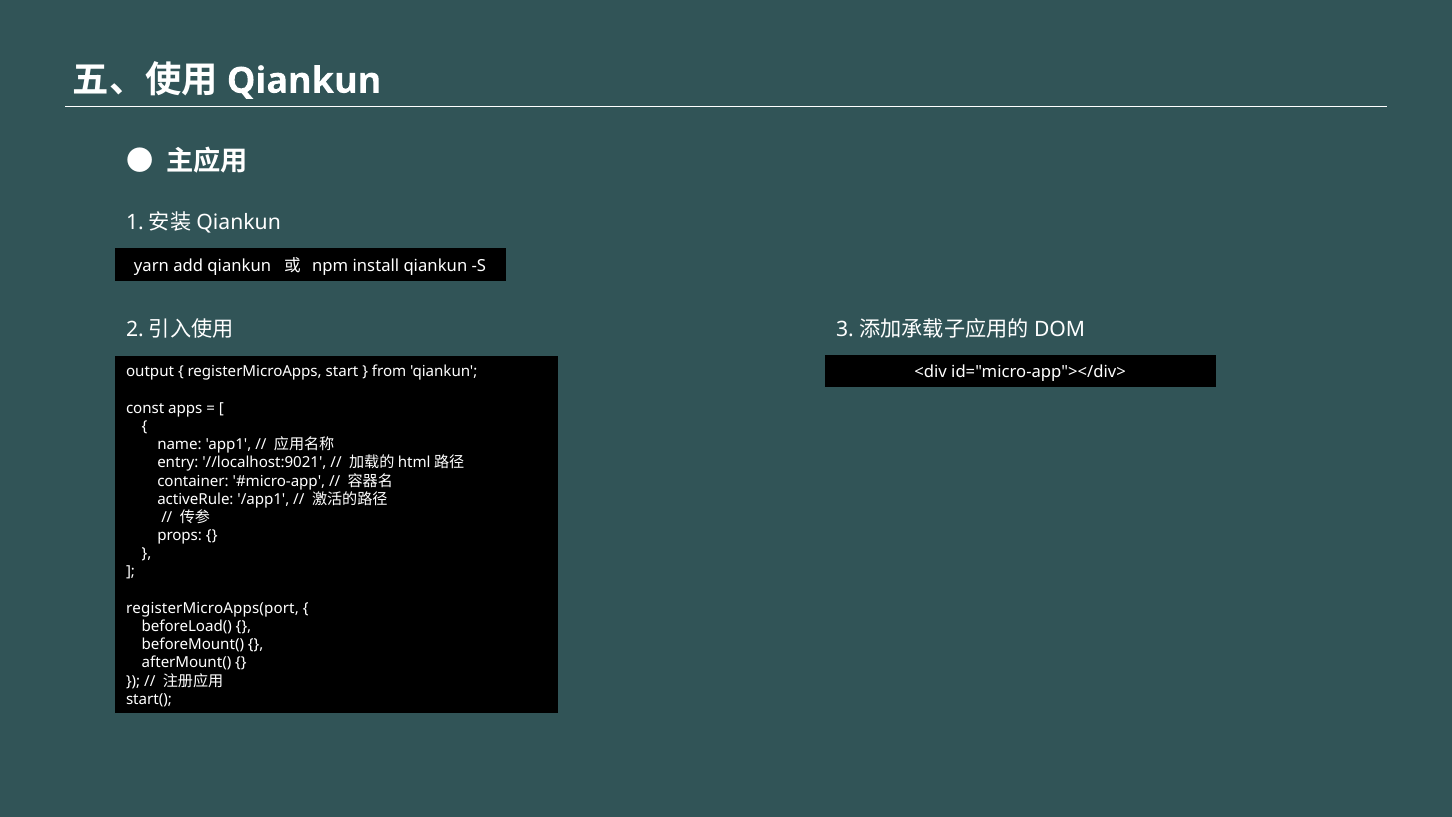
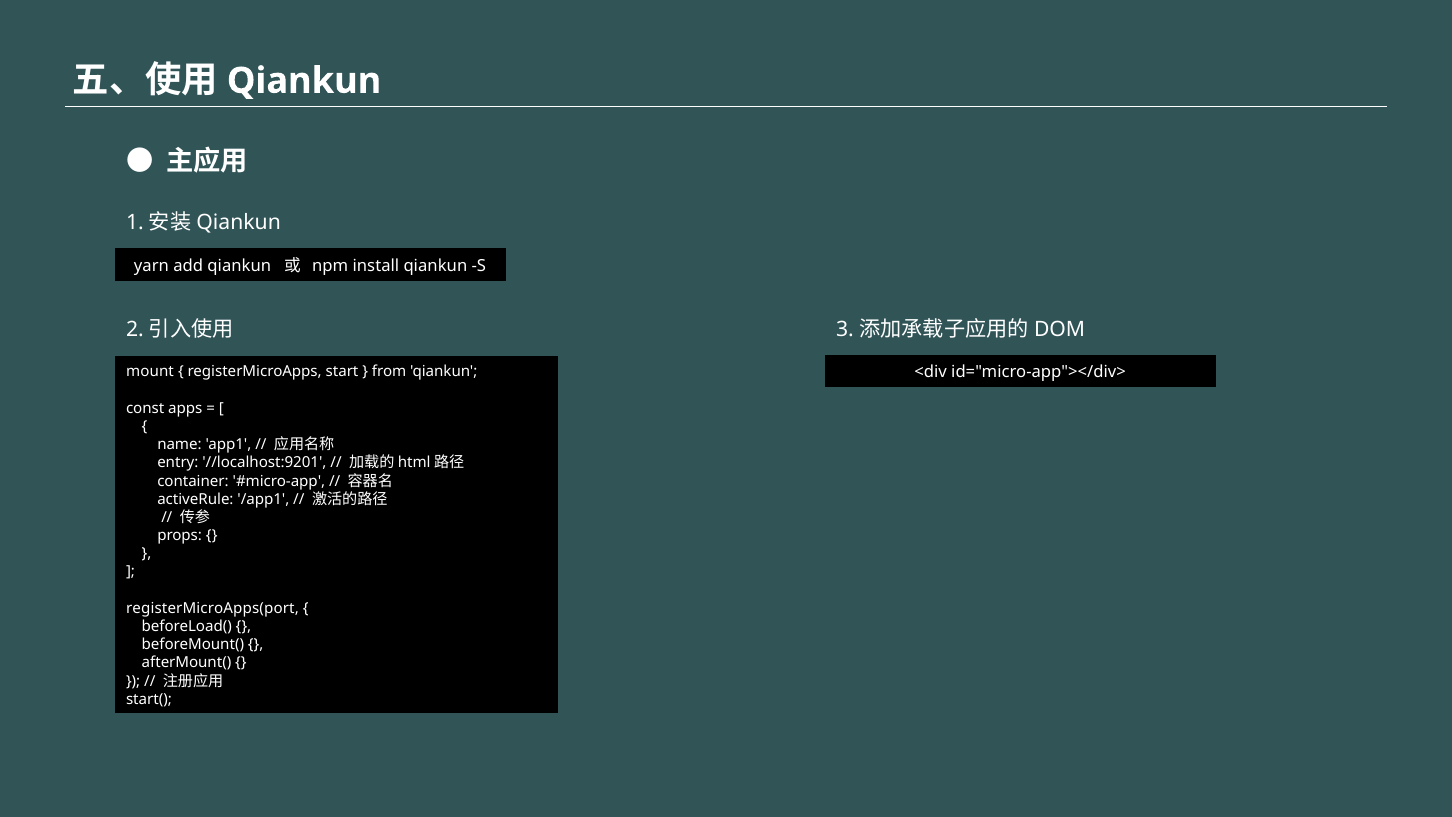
output: output -> mount (150, 372)
//localhost:9021: //localhost:9021 -> //localhost:9201 (264, 463)
